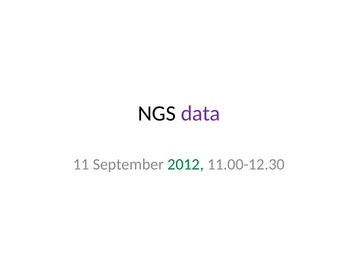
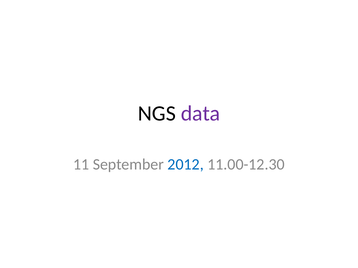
2012 colour: green -> blue (186, 165)
